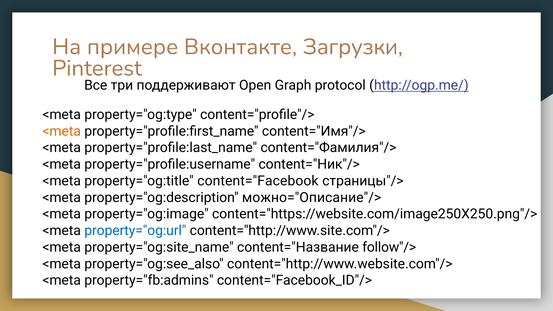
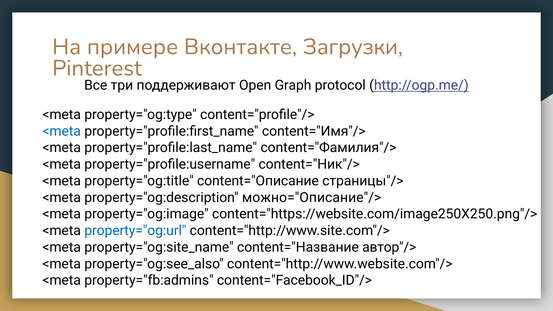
<meta colour: orange -> blue (62, 131)
content="Facebook: content="Facebook -> content="Описание (258, 181)
follow"/>: follow"/> -> автор"/> (389, 247)
